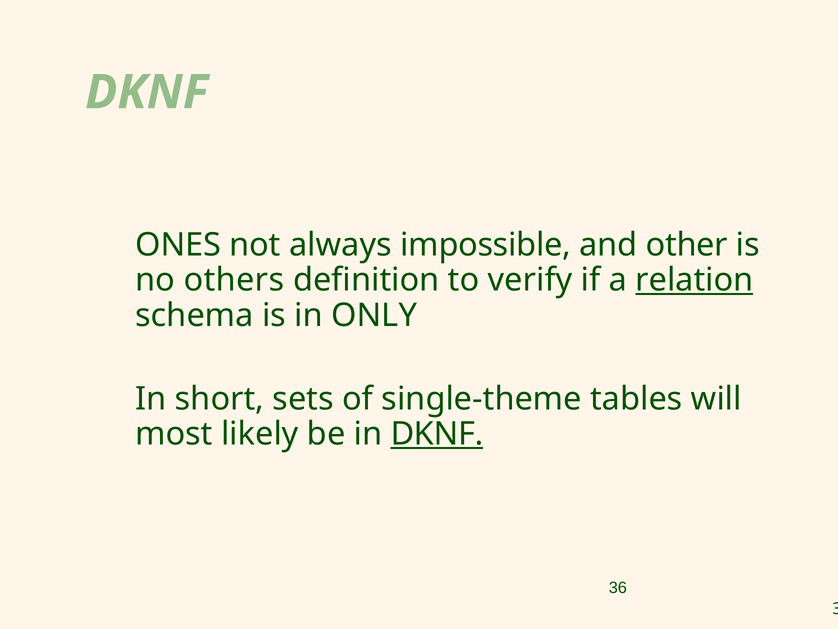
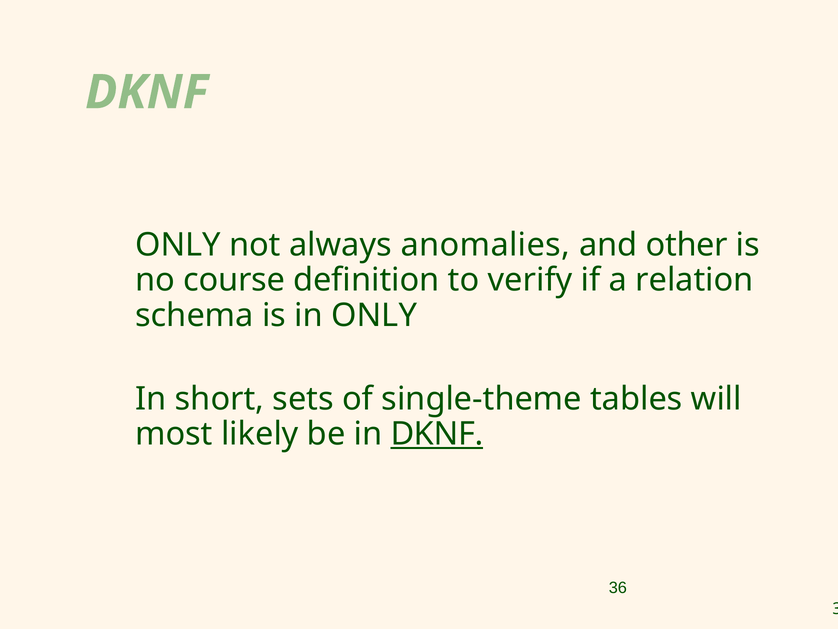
ONES: ONES -> ONLY (178, 245)
impossible: impossible -> anomalies (485, 245)
others: others -> course (234, 280)
relation underline: present -> none (694, 280)
